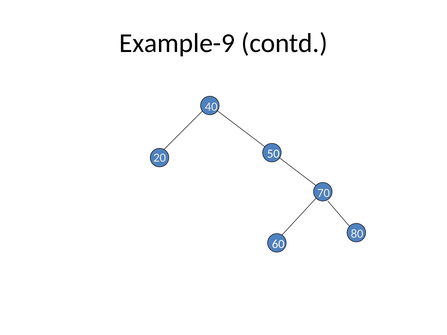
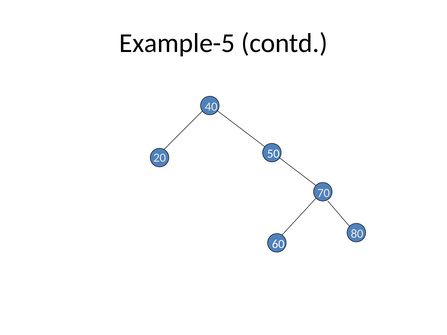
Example-9: Example-9 -> Example-5 (177, 43)
